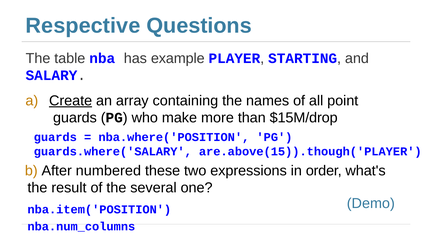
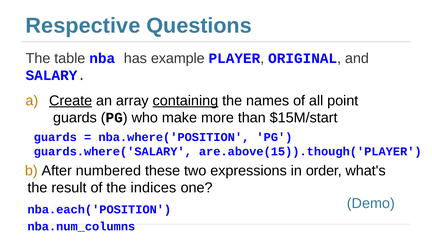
STARTING: STARTING -> ORIGINAL (303, 58)
containing underline: none -> present (185, 101)
$15M/drop: $15M/drop -> $15M/start (304, 118)
several: several -> indices (153, 188)
nba.item('POSITION: nba.item('POSITION -> nba.each('POSITION (99, 210)
